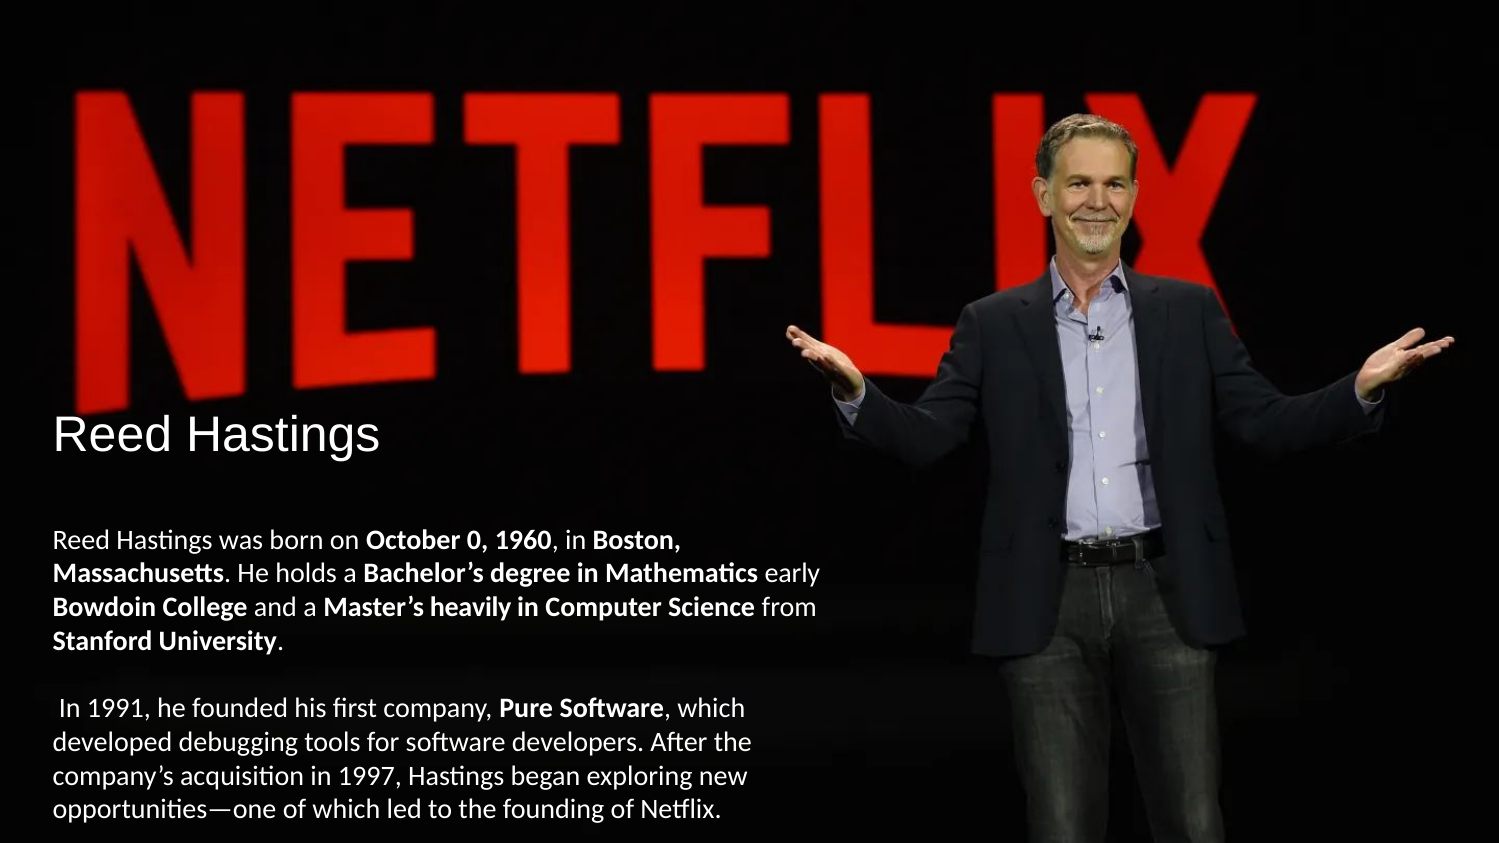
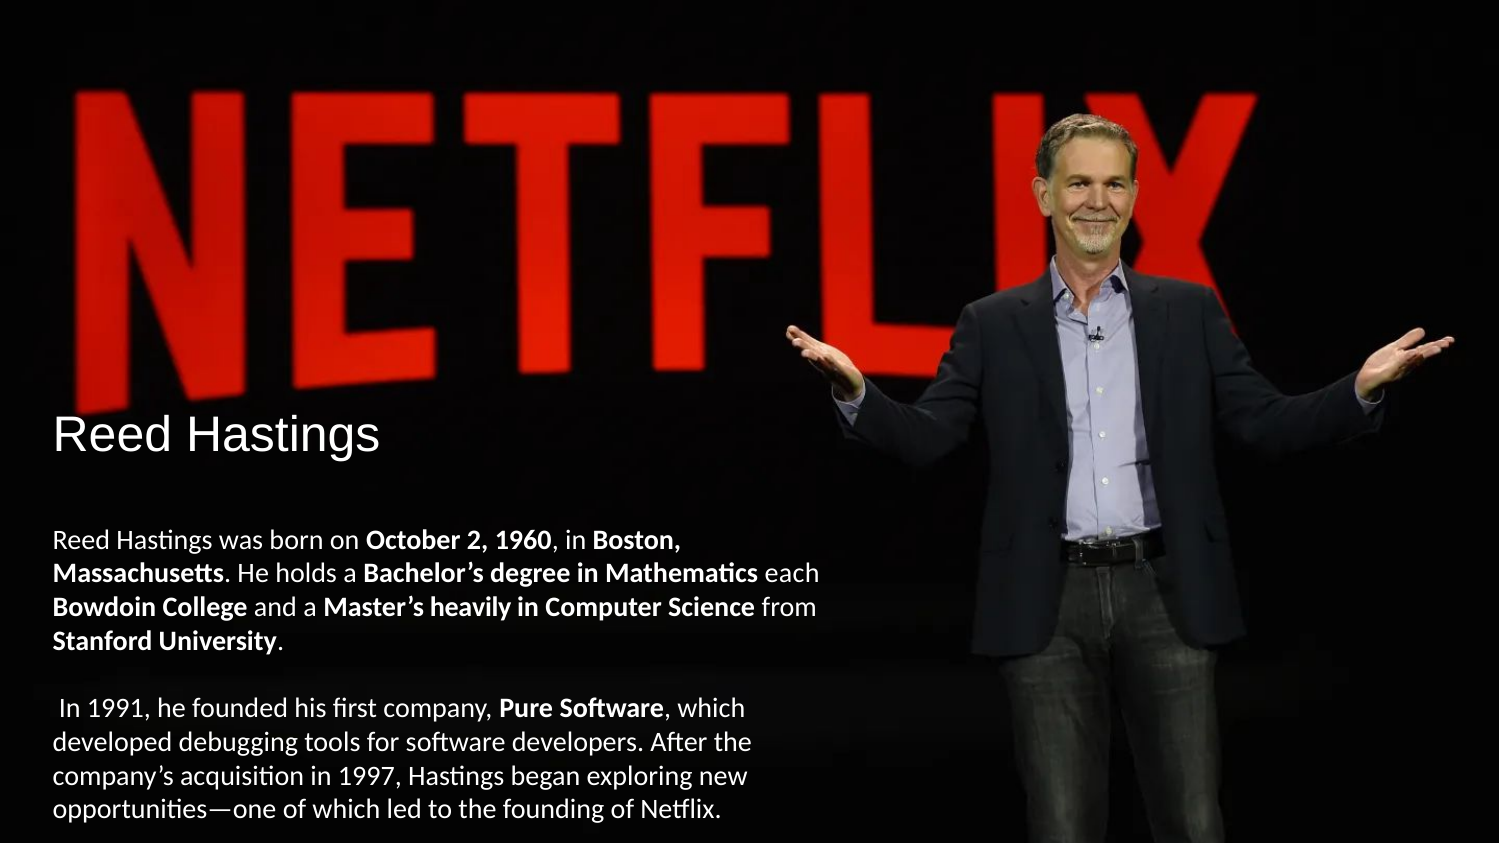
0: 0 -> 2 (478, 540)
early: early -> each (792, 574)
